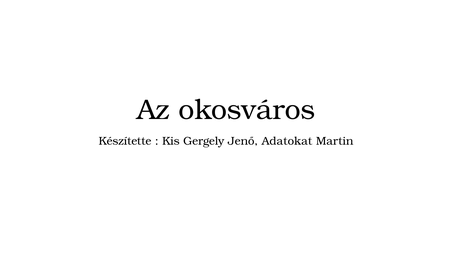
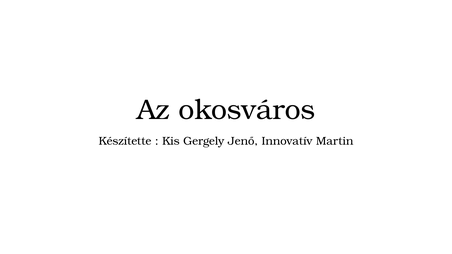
Adatokat: Adatokat -> Innovatív (287, 141)
